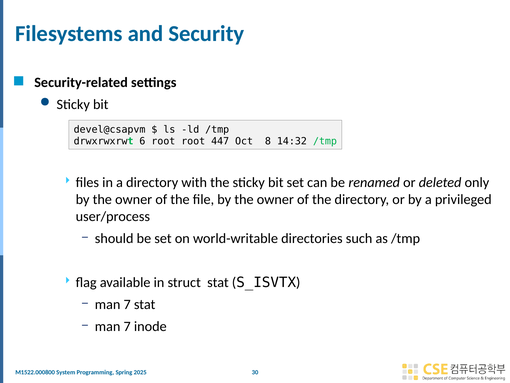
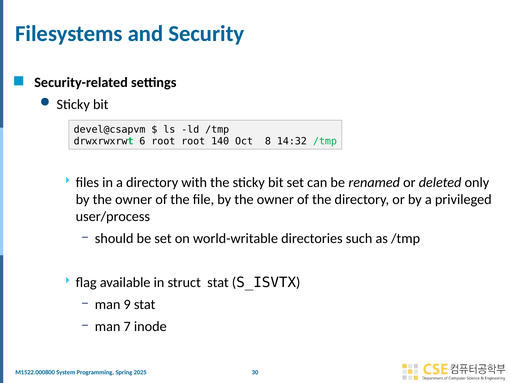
447: 447 -> 140 (220, 141)
7: 7 -> 9 (127, 304)
